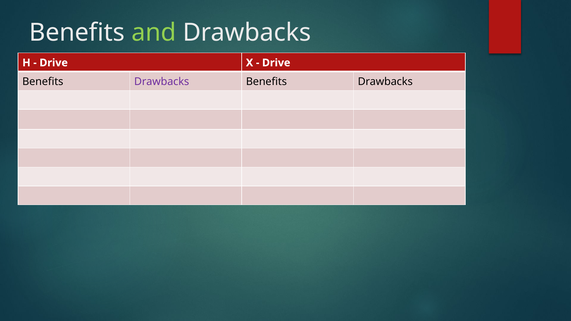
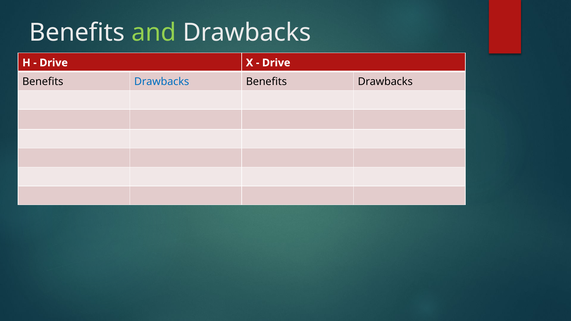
Drawbacks colour: purple -> blue (162, 82)
